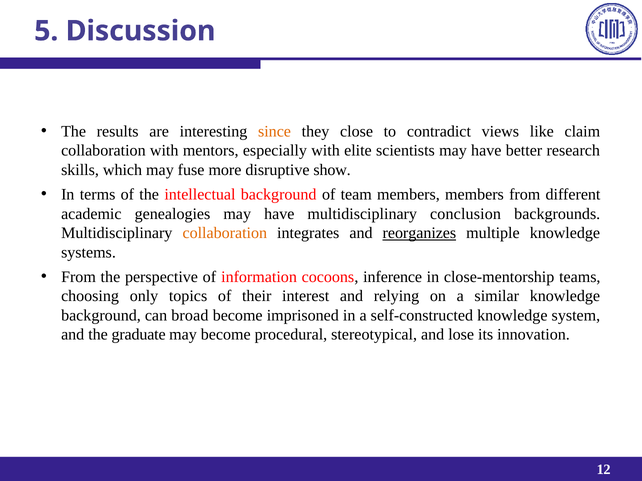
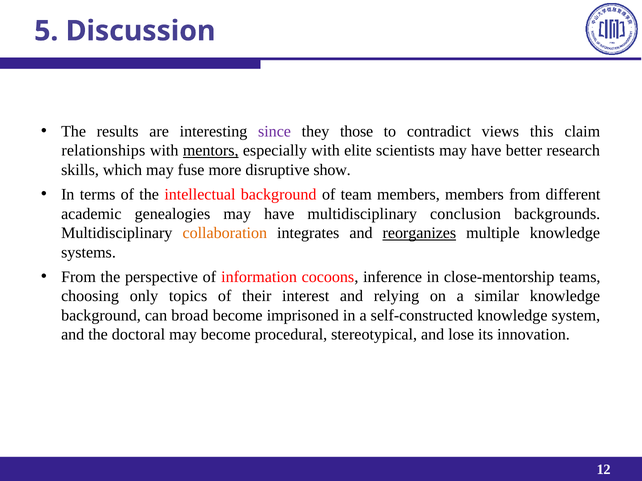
since colour: orange -> purple (275, 132)
close: close -> those (357, 132)
like: like -> this (542, 132)
collaboration: collaboration -> relationships (103, 151)
mentors underline: none -> present (211, 151)
graduate: graduate -> doctoral (138, 335)
